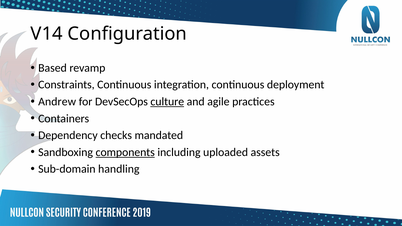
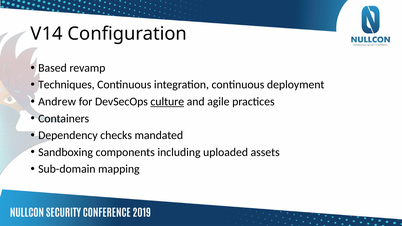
Constraints: Constraints -> Techniques (66, 85)
components underline: present -> none (125, 152)
handling: handling -> mapping (119, 169)
